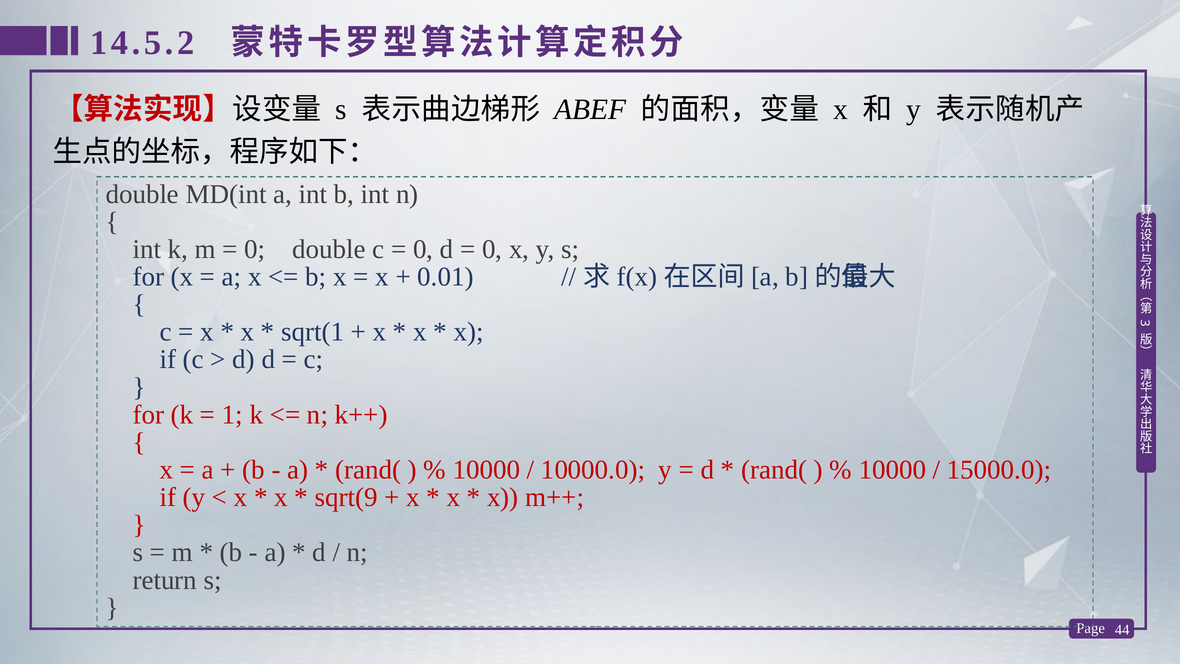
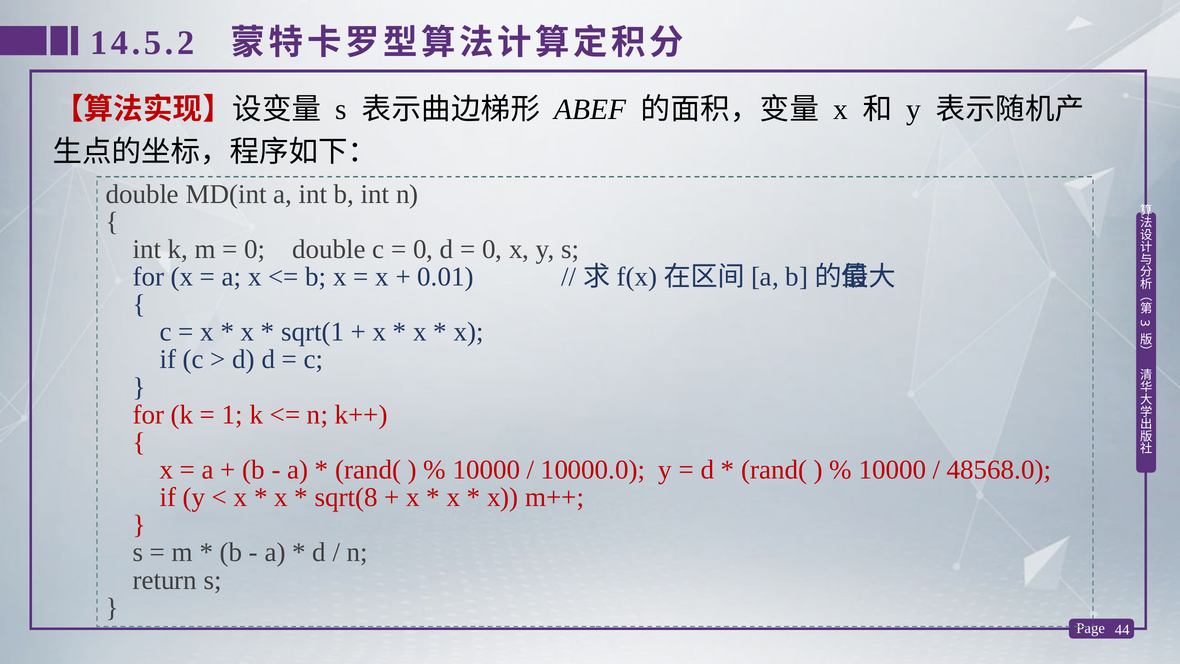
15000.0: 15000.0 -> 48568.0 (999, 470)
sqrt(9: sqrt(9 -> sqrt(8 (346, 497)
